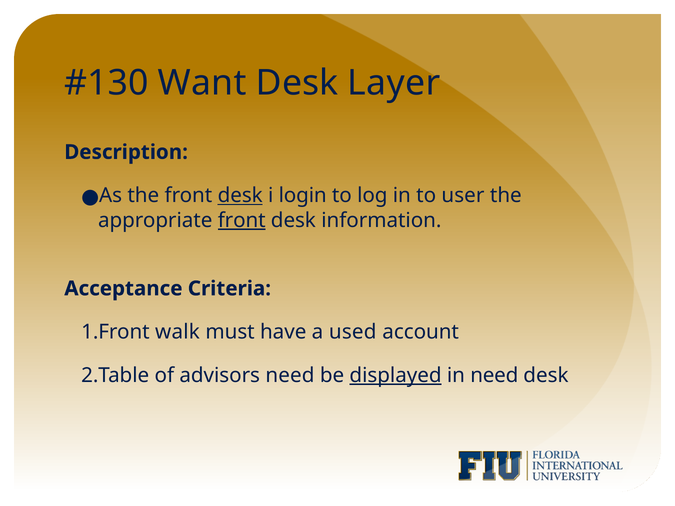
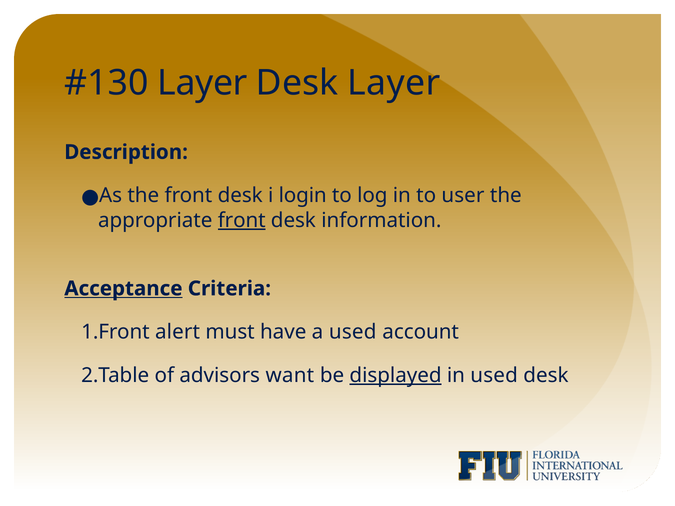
Want: Want -> Layer (202, 83)
desk underline: present -> none (240, 196)
Acceptance underline: none -> present (123, 289)
walk: walk -> alert (177, 332)
advisors need: need -> want (290, 376)
in need: need -> used (494, 376)
